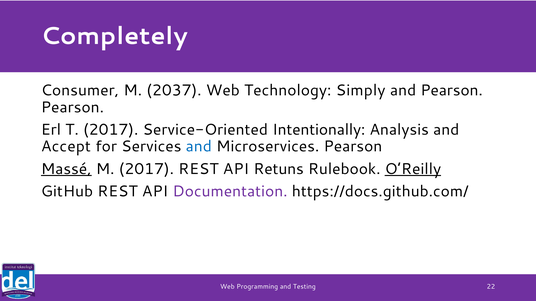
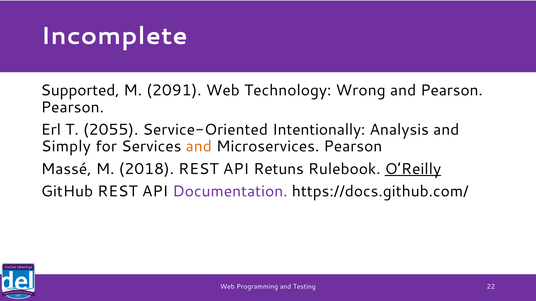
Completely: Completely -> Incomplete (114, 36)
Consumer: Consumer -> Supported (80, 91)
2037: 2037 -> 2091 (174, 91)
Simply: Simply -> Wrong (361, 91)
T 2017: 2017 -> 2055 (111, 130)
Accept: Accept -> Simply (66, 147)
and colour: blue -> orange (199, 147)
Massé underline: present -> none (66, 169)
M 2017: 2017 -> 2018 (146, 169)
